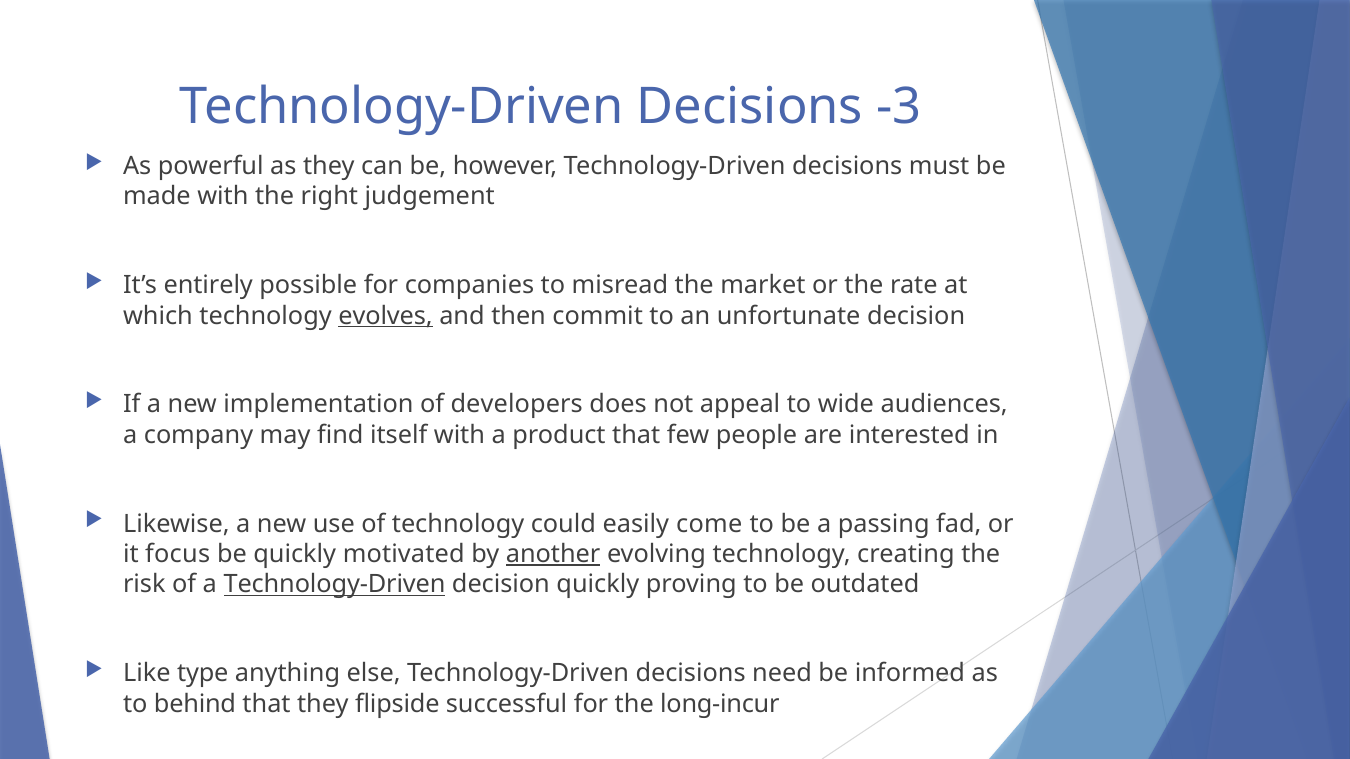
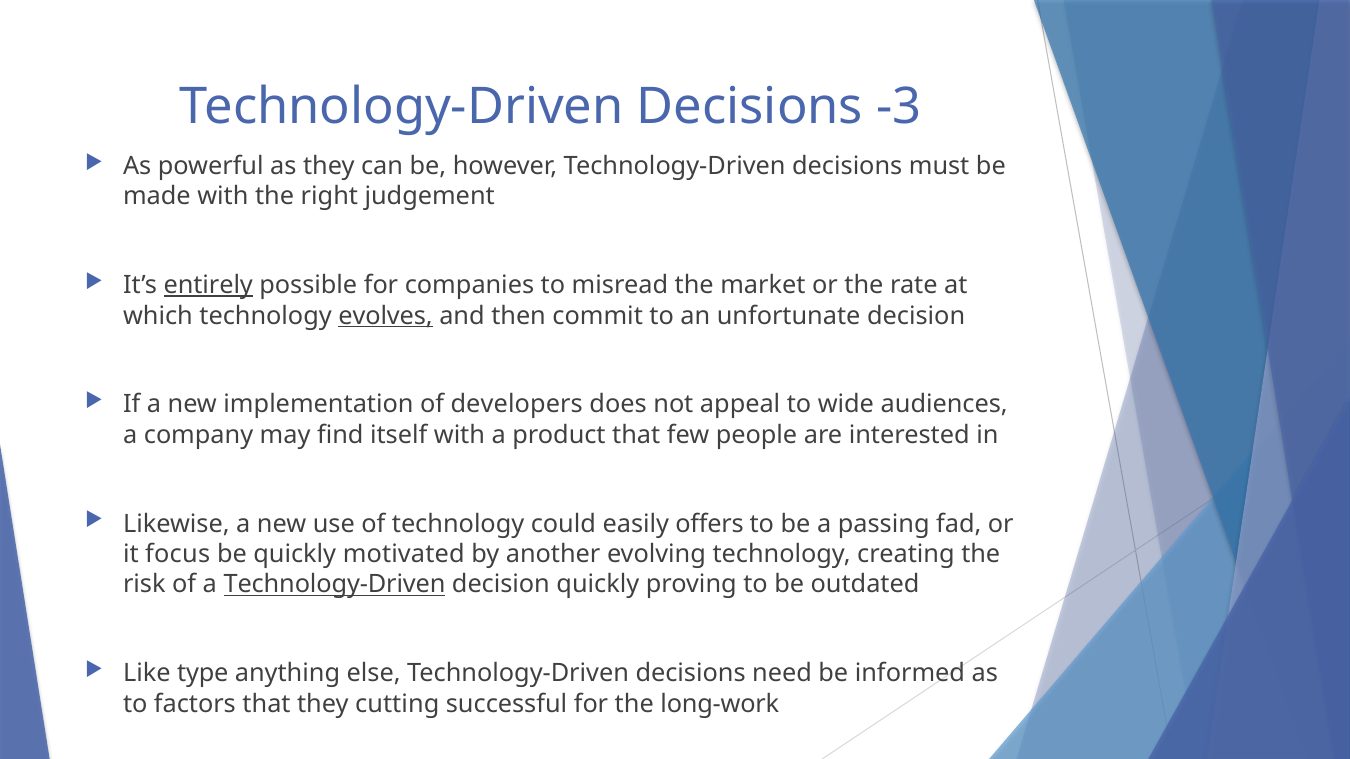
entirely underline: none -> present (208, 286)
come: come -> offers (710, 524)
another underline: present -> none (553, 554)
behind: behind -> factors (195, 704)
flipside: flipside -> cutting (397, 704)
long-incur: long-incur -> long-work (720, 704)
